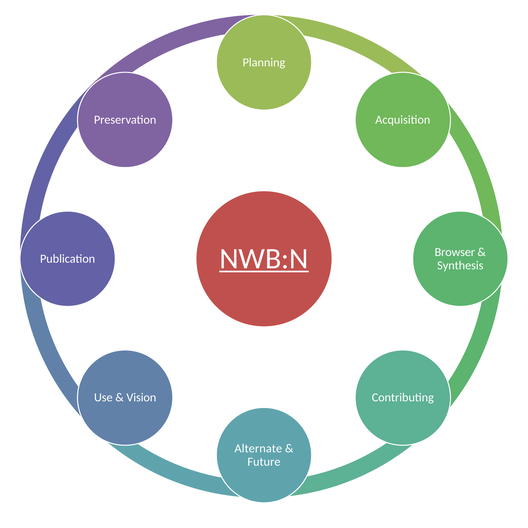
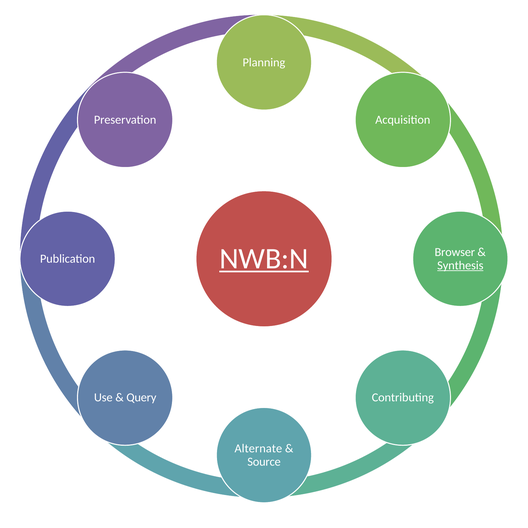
Synthesis underline: none -> present (460, 265)
Vision: Vision -> Query (141, 398)
Future: Future -> Source (264, 462)
